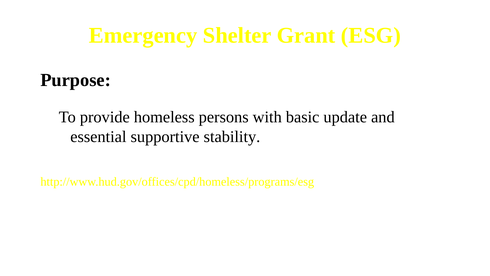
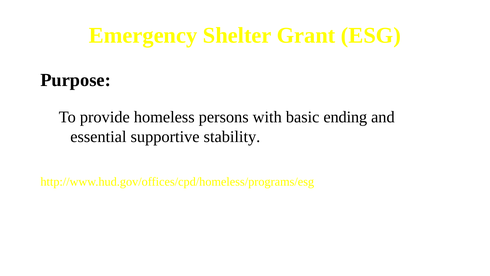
update: update -> ending (345, 117)
